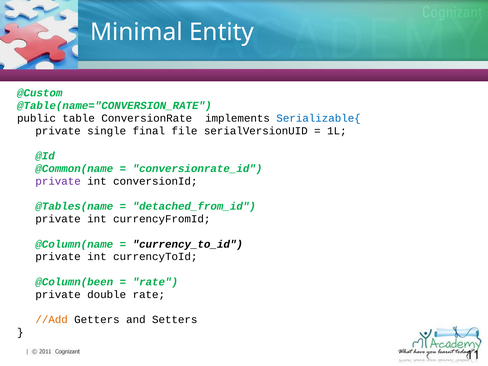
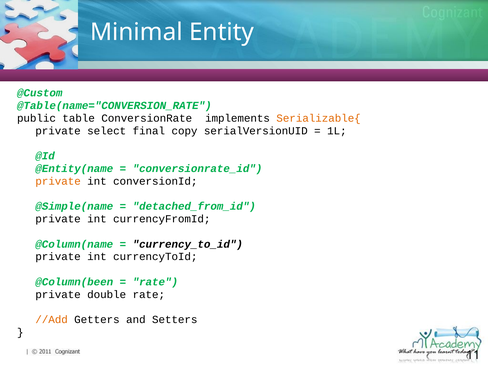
Serializable{ colour: blue -> orange (319, 118)
single: single -> select (107, 131)
file: file -> copy (185, 131)
@Common(name: @Common(name -> @Entity(name (74, 169)
private colour: purple -> orange (58, 181)
@Tables(name: @Tables(name -> @Simple(name (74, 206)
